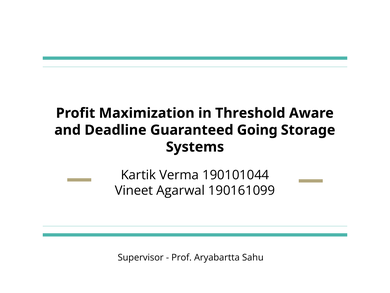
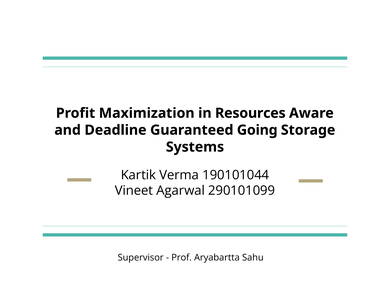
Threshold: Threshold -> Resources (250, 113)
190161099: 190161099 -> 290101099 (242, 190)
